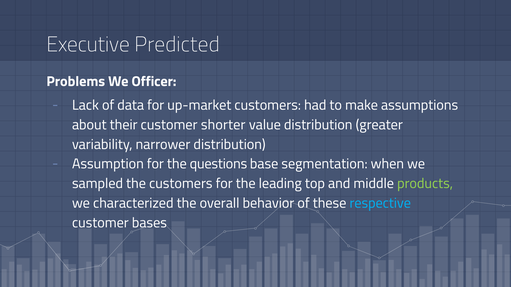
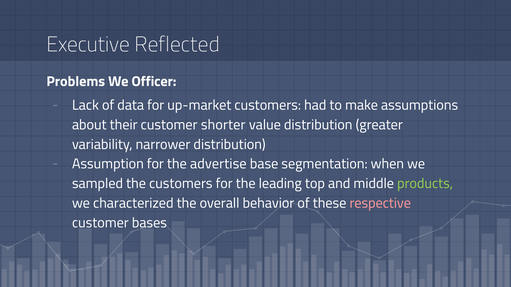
Predicted: Predicted -> Reflected (177, 45)
questions: questions -> advertise (218, 164)
respective colour: light blue -> pink (380, 203)
